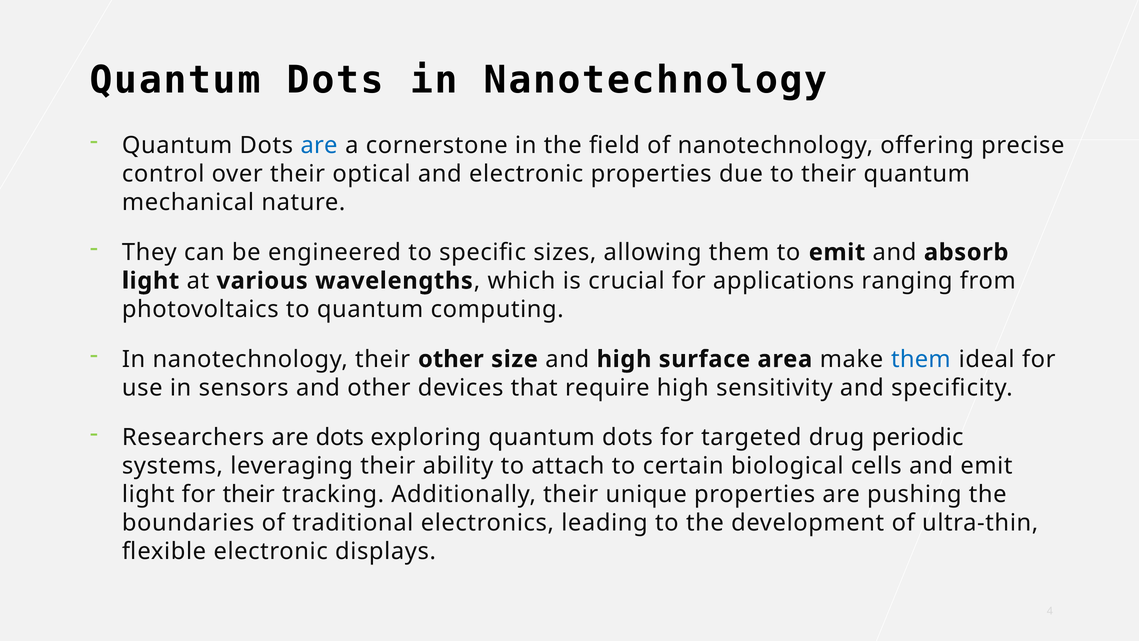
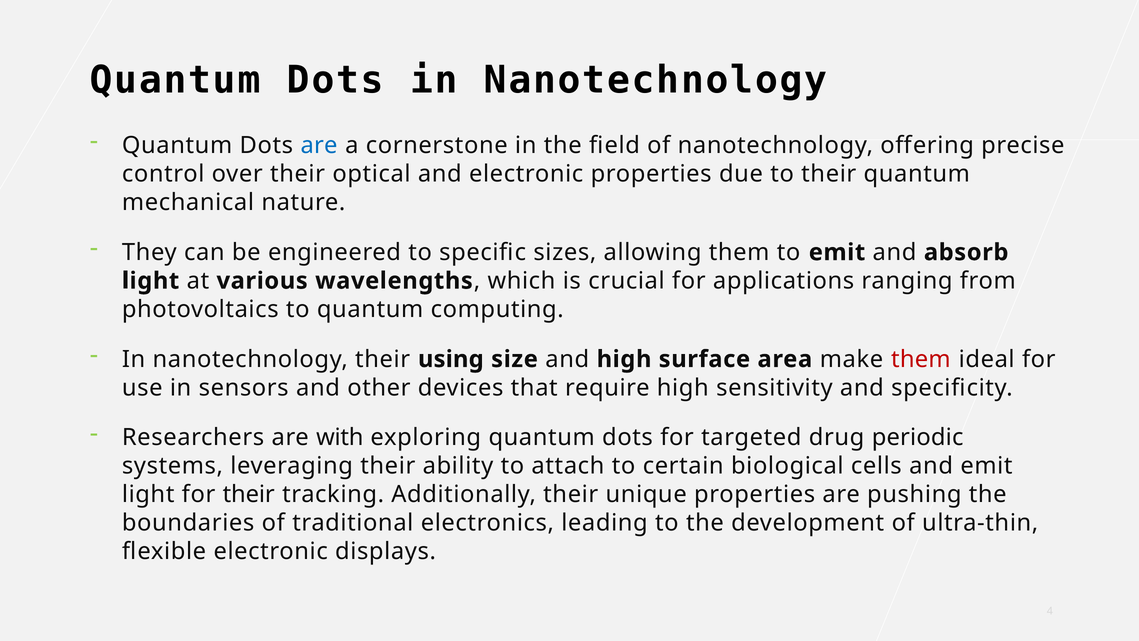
their other: other -> using (451, 359)
them colour: blue -> red (921, 359)
are dots: dots -> with (340, 437)
